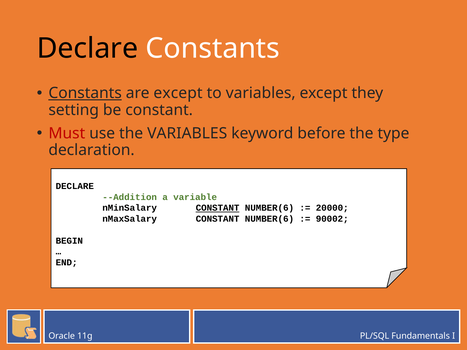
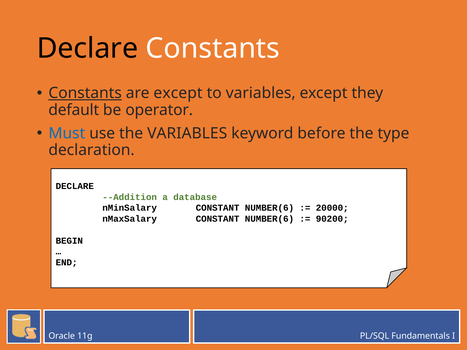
setting: setting -> default (74, 110)
be constant: constant -> operator (159, 110)
Must colour: red -> blue (67, 133)
variable: variable -> database (195, 197)
CONSTANT underline: present -> none (218, 208)
90002: 90002 -> 90200 (332, 219)
